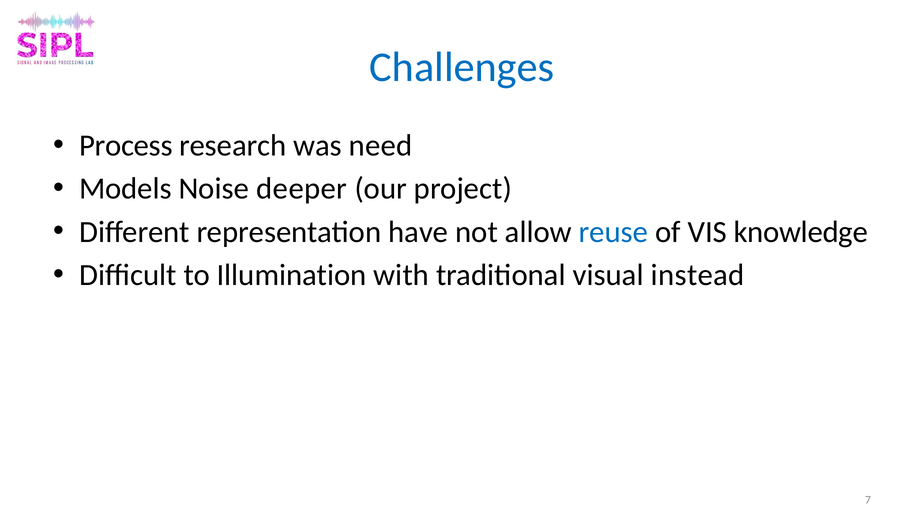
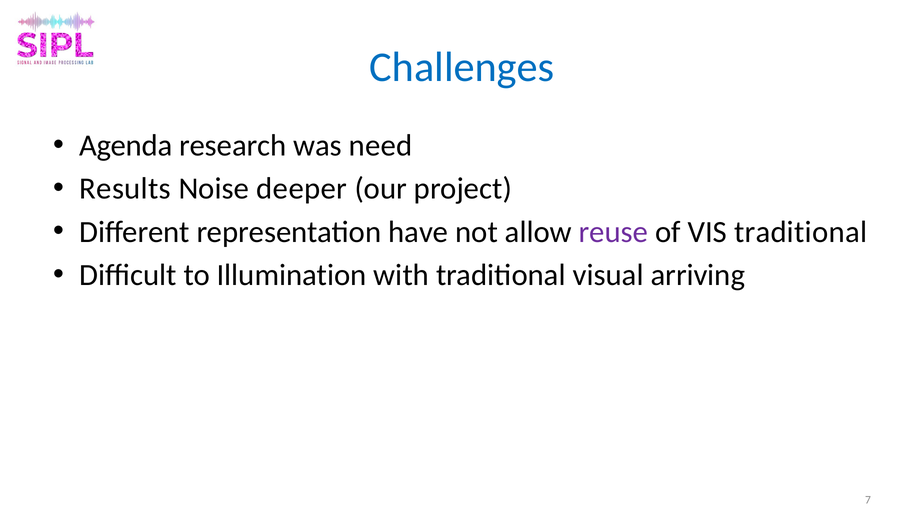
Process: Process -> Agenda (126, 145)
Models: Models -> Results (125, 189)
reuse colour: blue -> purple (613, 232)
VIS knowledge: knowledge -> traditional (801, 232)
instead: instead -> arriving (698, 275)
